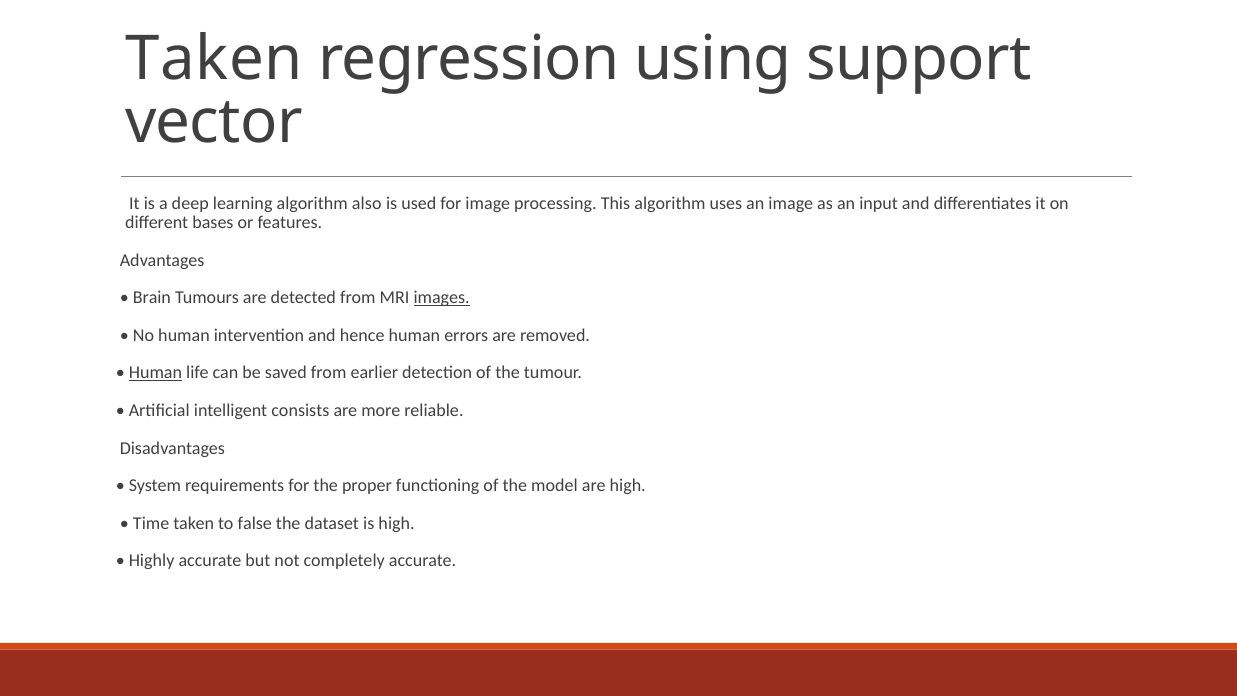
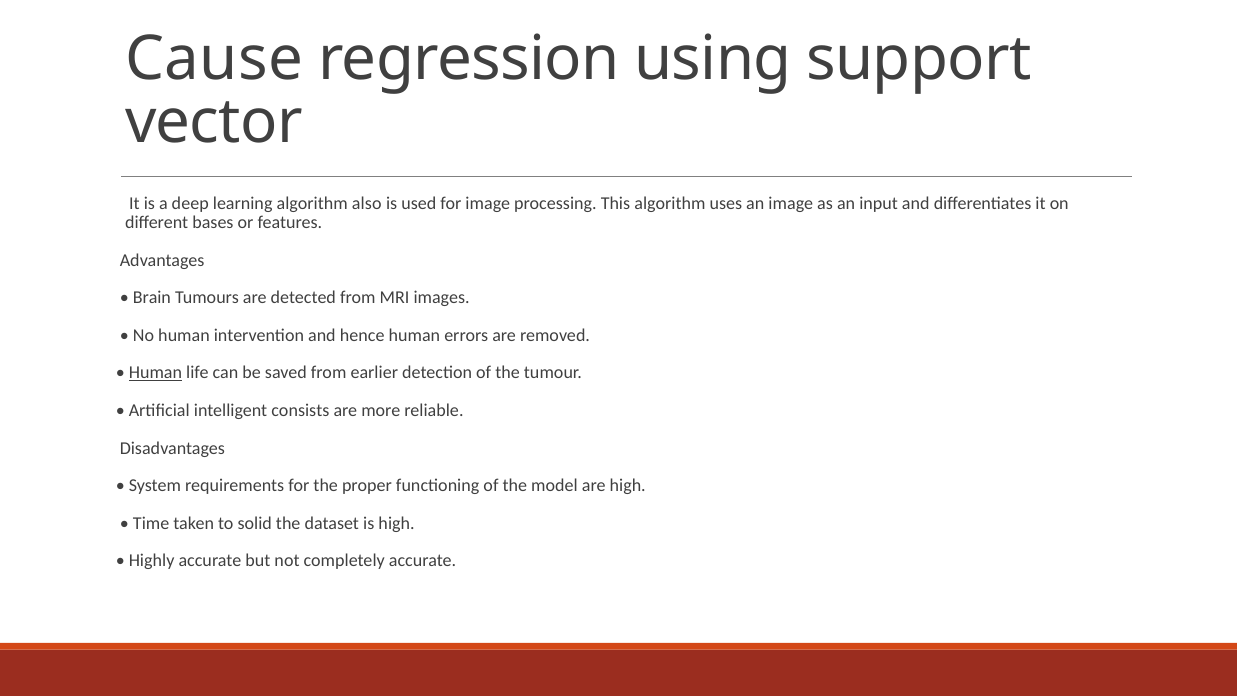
Taken: Taken -> Cause (214, 59)
images underline: present -> none (442, 298)
false: false -> solid (255, 523)
